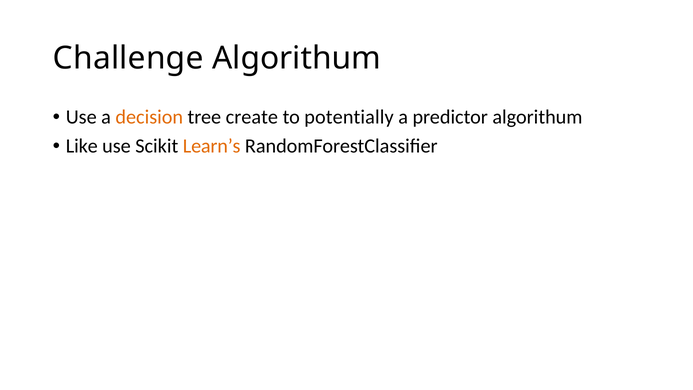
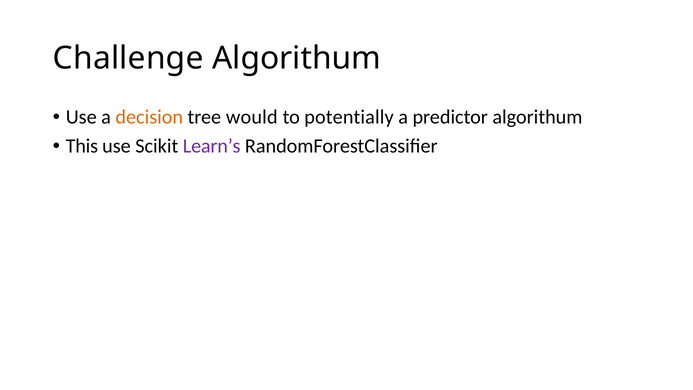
create: create -> would (252, 117)
Like: Like -> This (82, 146)
Learn’s colour: orange -> purple (212, 146)
